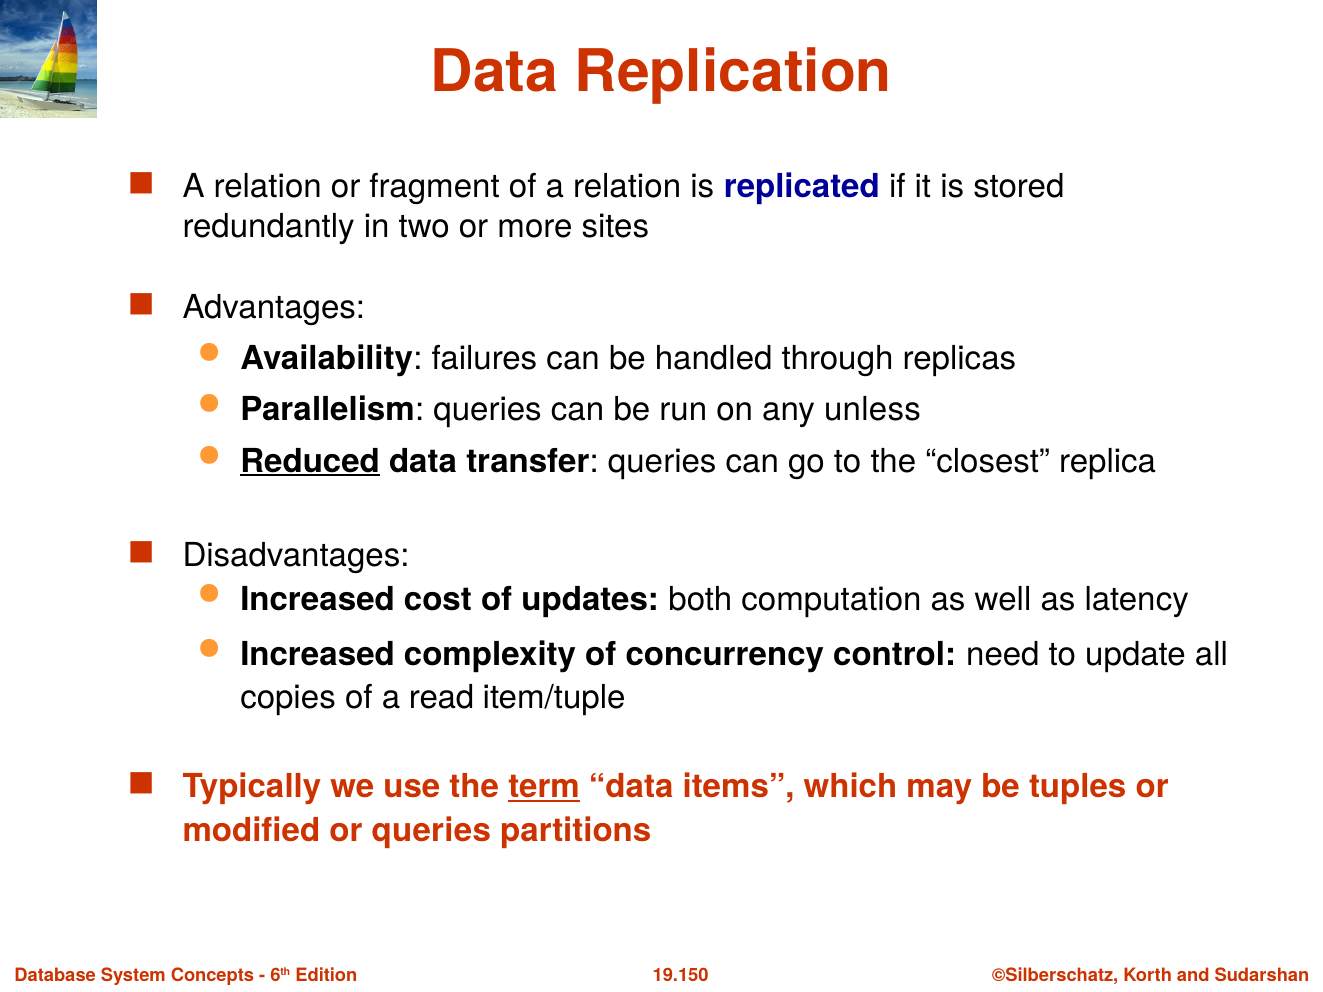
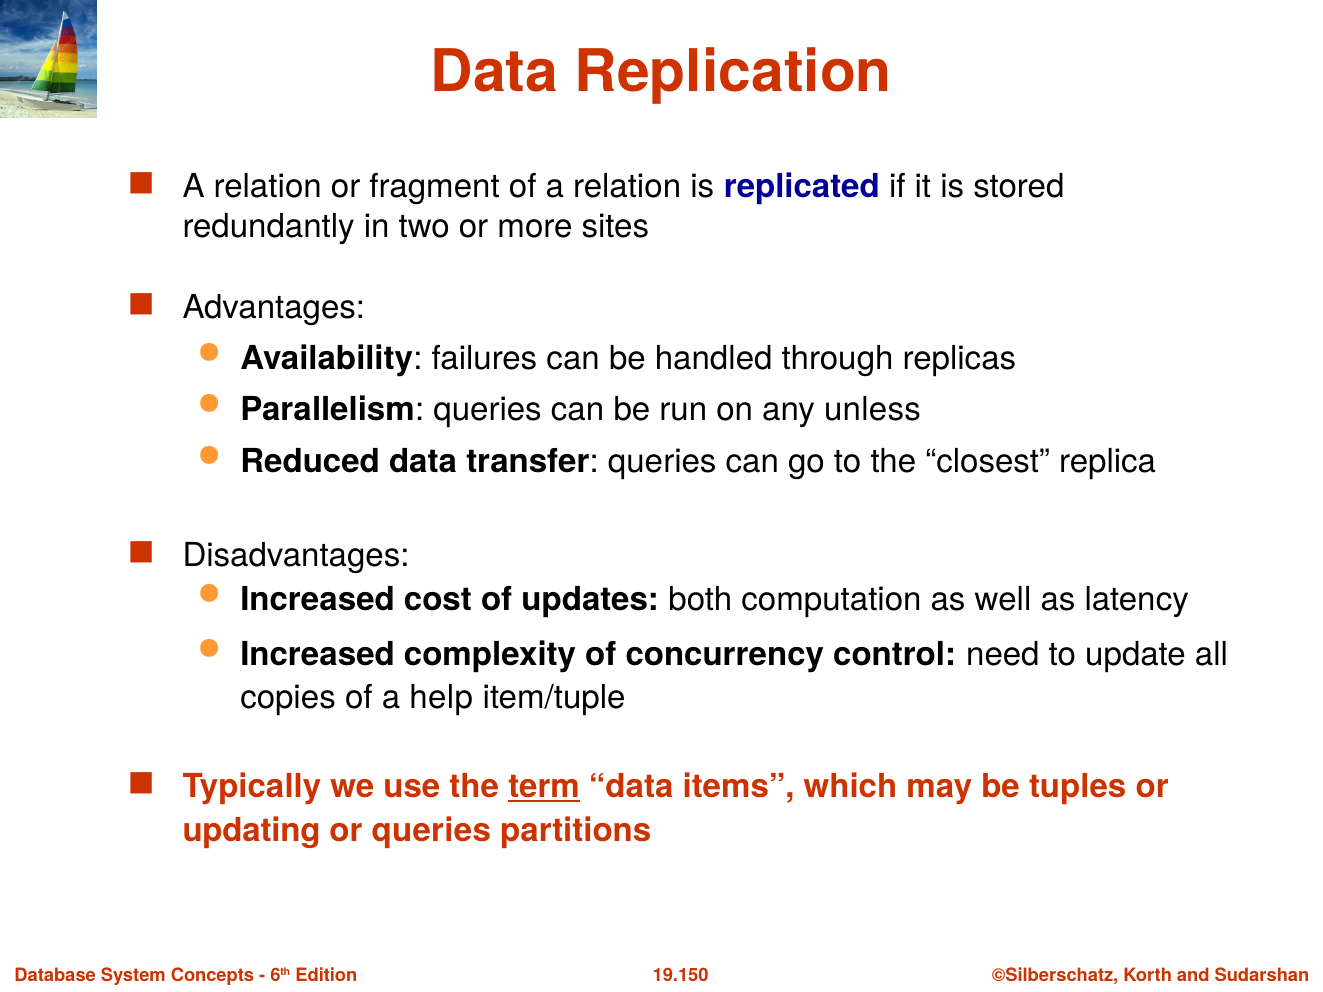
Reduced underline: present -> none (310, 461)
read: read -> help (441, 698)
modified: modified -> updating (251, 831)
